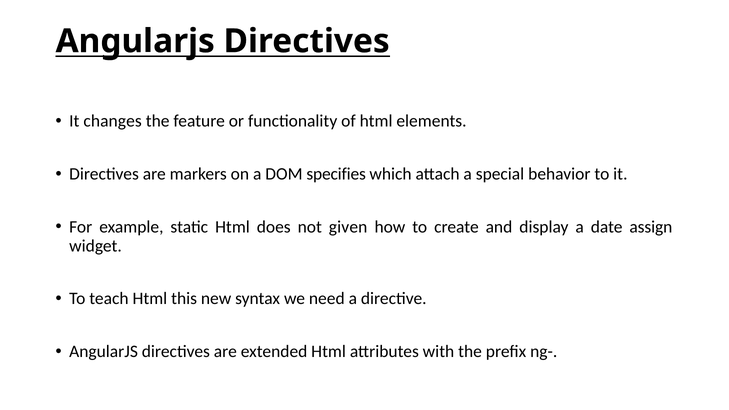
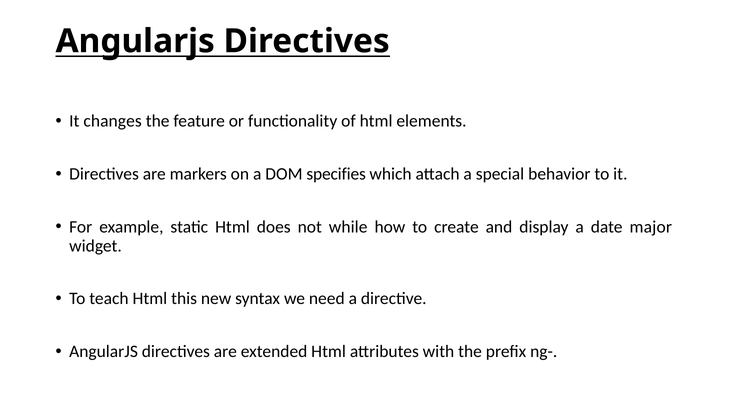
given: given -> while (348, 227)
assign: assign -> major (651, 227)
